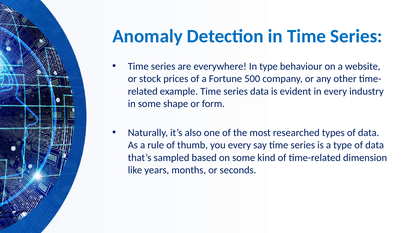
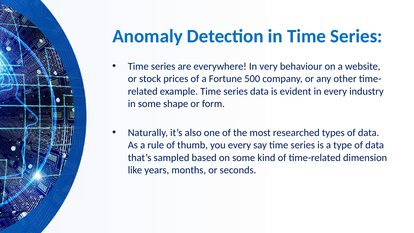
In type: type -> very (269, 66)
